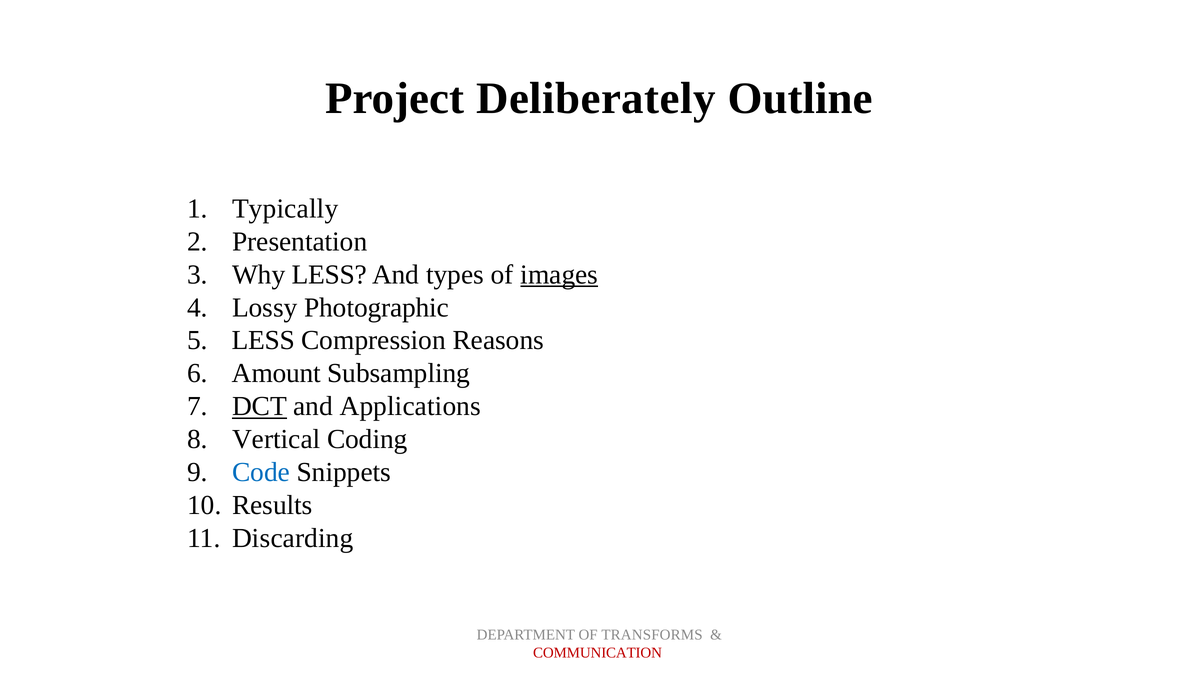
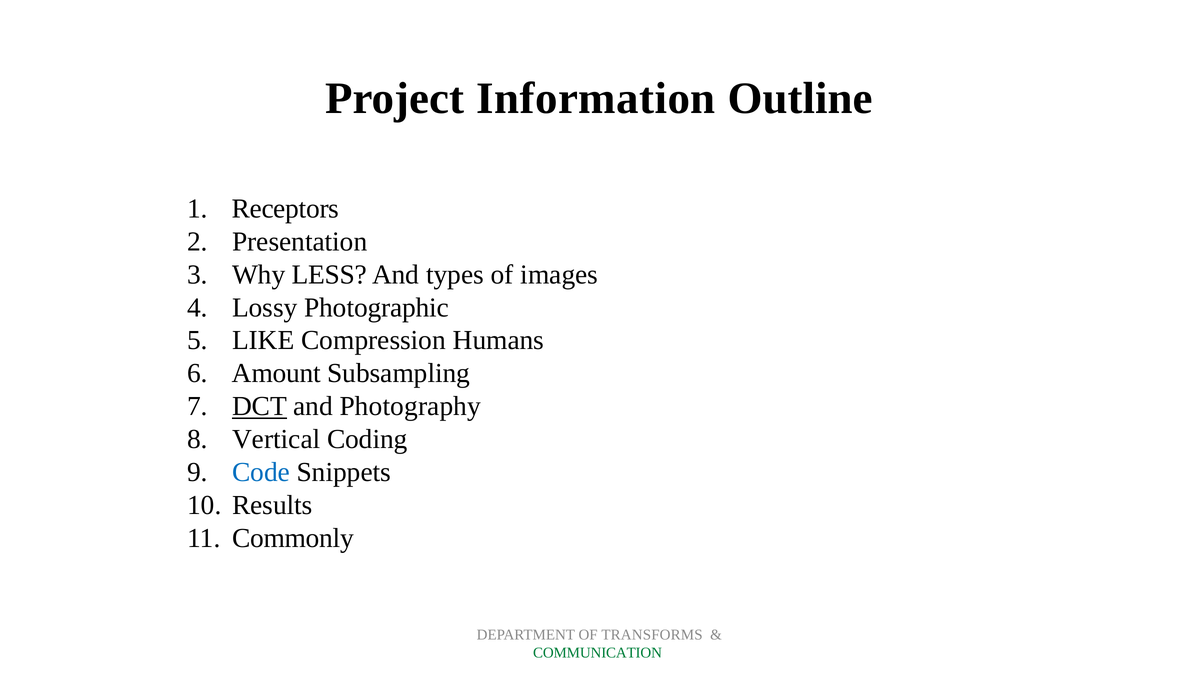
Deliberately: Deliberately -> Information (596, 99)
Typically: Typically -> Receptors (285, 209)
images underline: present -> none (559, 275)
LESS: LESS -> LIKE (263, 341)
Reasons: Reasons -> Humans (498, 341)
Applications: Applications -> Photography (410, 407)
Discarding: Discarding -> Commonly (293, 538)
COMMUNICATION colour: red -> green (598, 653)
